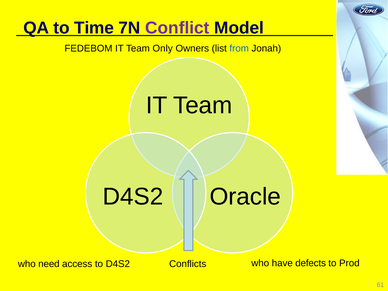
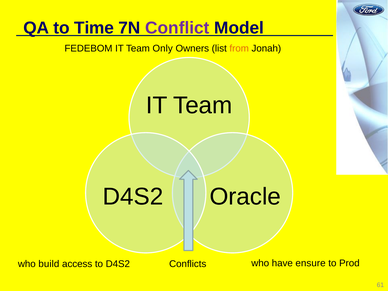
from colour: blue -> orange (239, 48)
defects: defects -> ensure (311, 263)
need: need -> build (49, 264)
